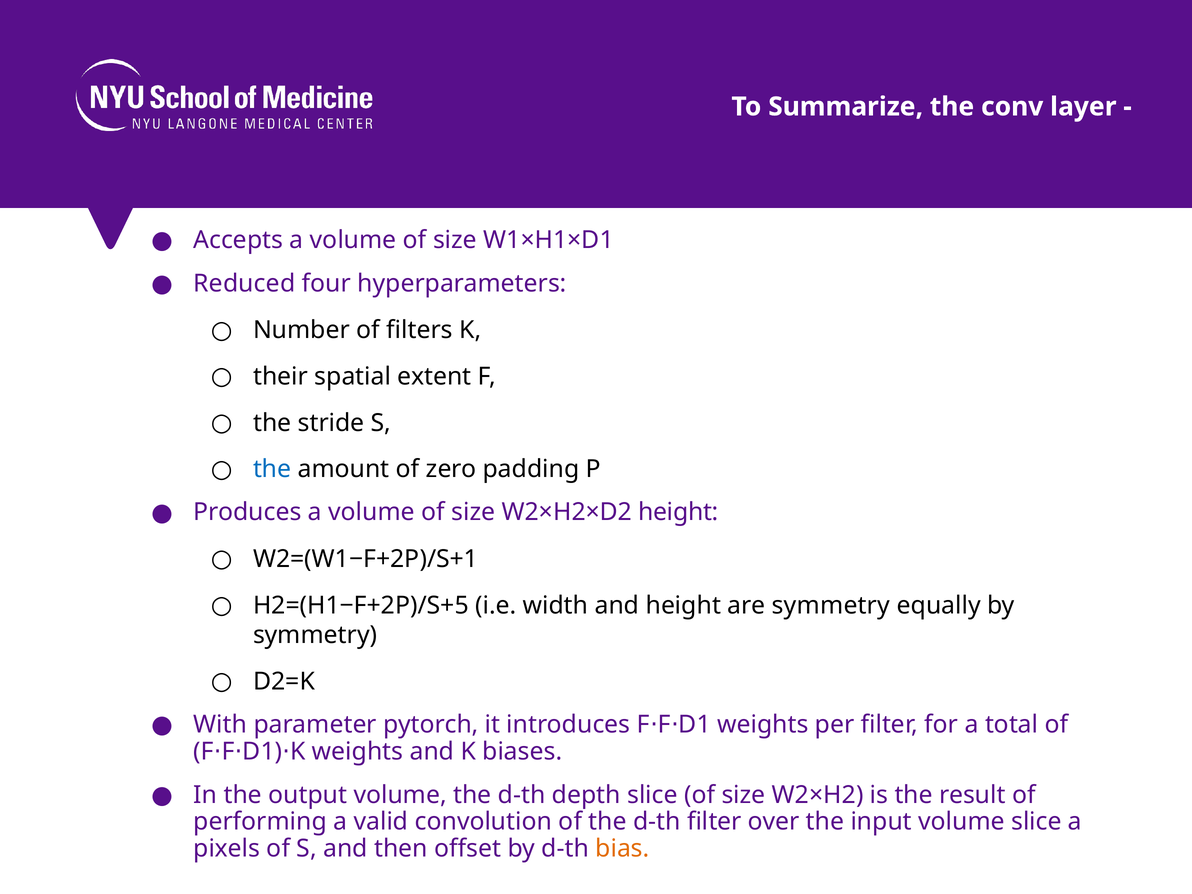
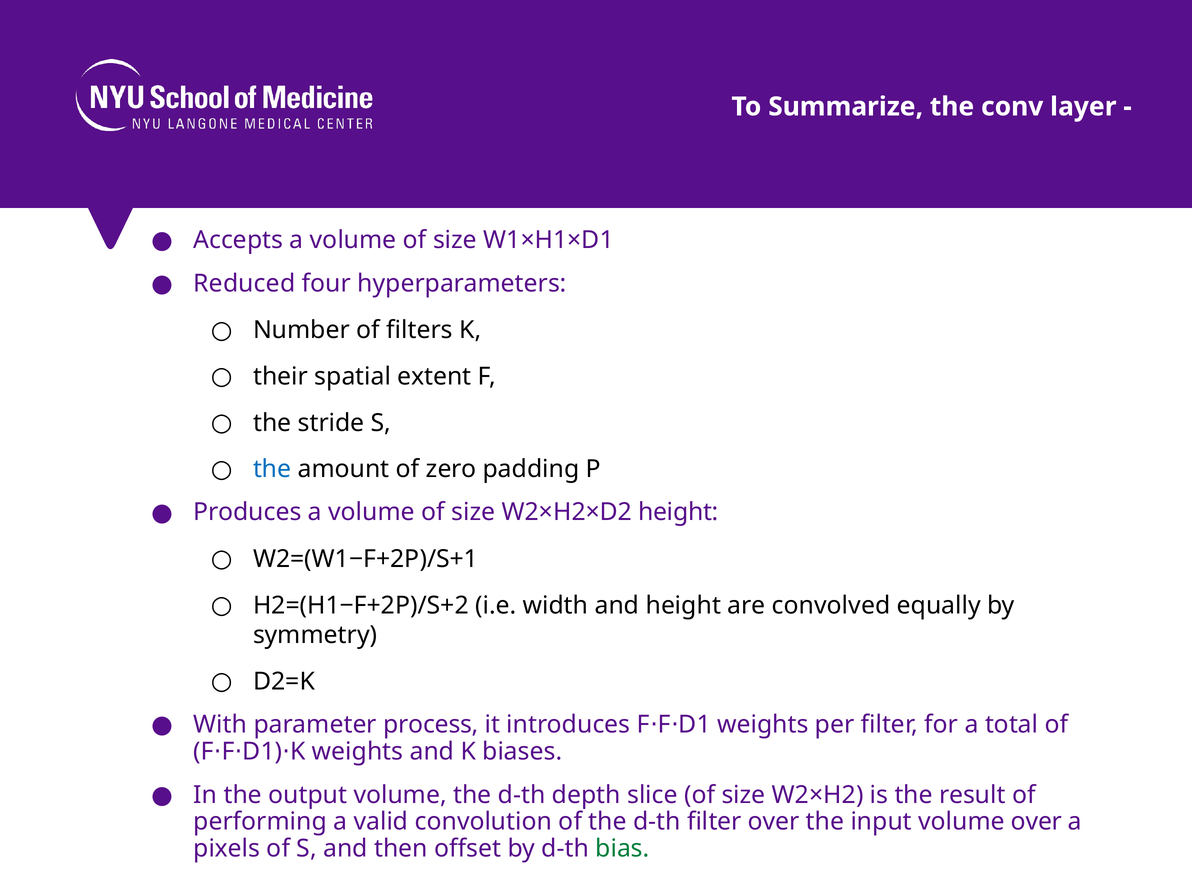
H2=(H1−F+2P)/S+5: H2=(H1−F+2P)/S+5 -> H2=(H1−F+2P)/S+2 (361, 605)
are symmetry: symmetry -> convolved (831, 605)
pytorch: pytorch -> process (431, 725)
volume slice: slice -> over (1037, 822)
bias colour: orange -> green (622, 848)
